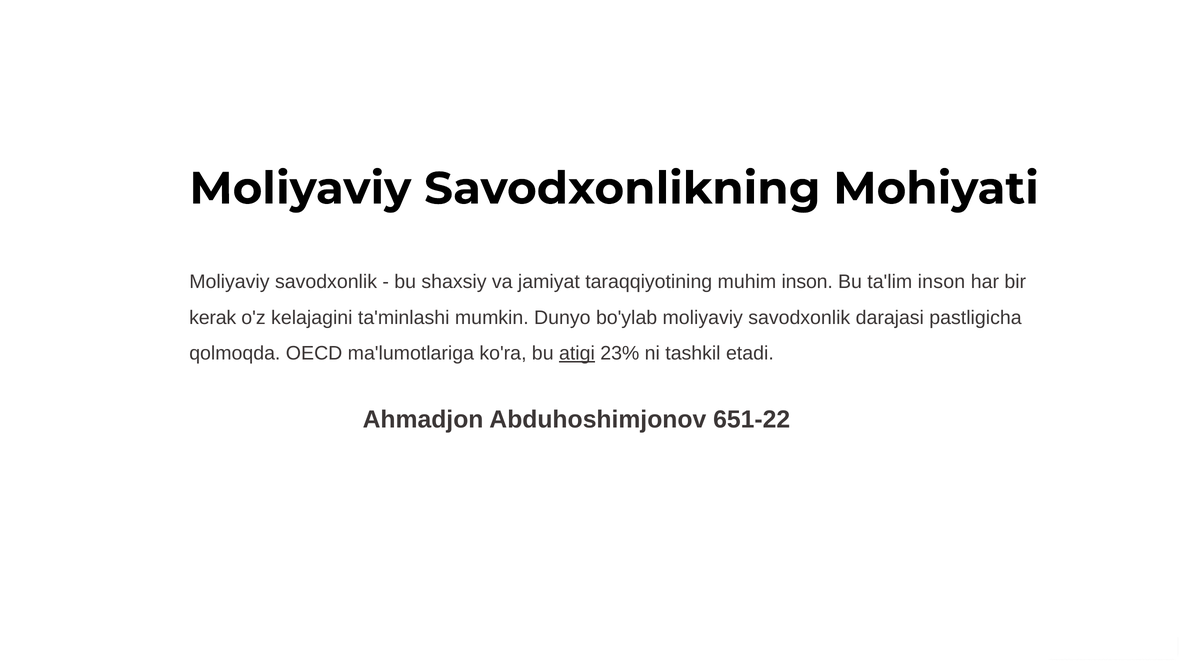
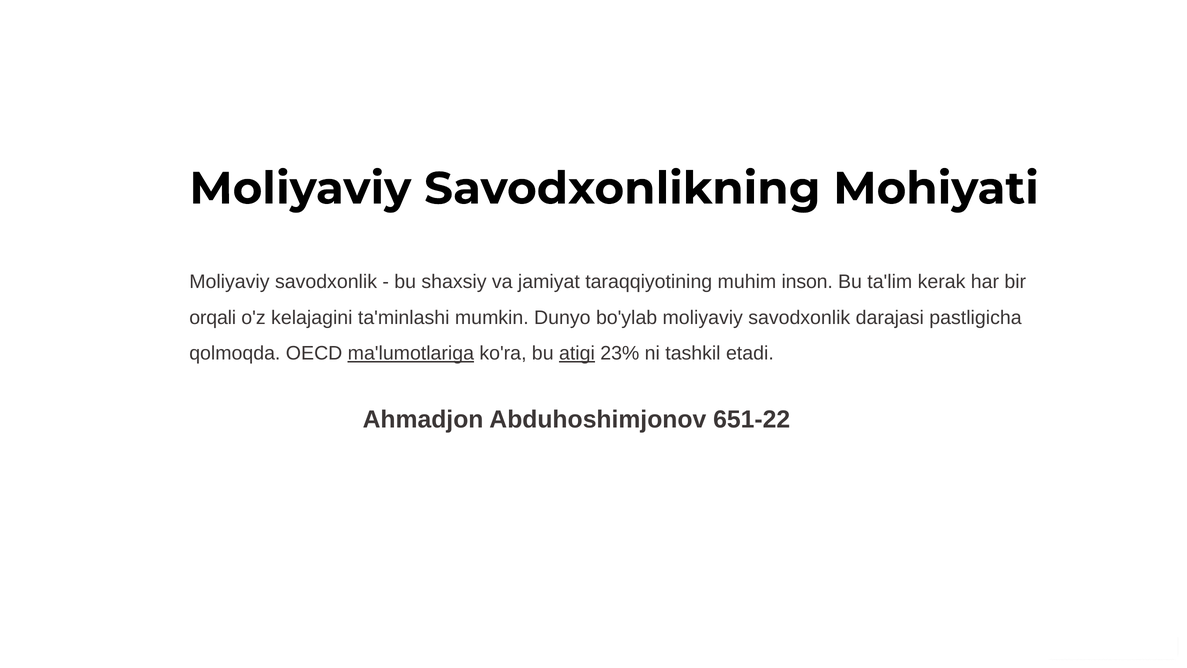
ta'lim inson: inson -> kerak (942, 282)
kerak: kerak -> orqali (213, 317)
ma'lumotlariga underline: none -> present (411, 353)
